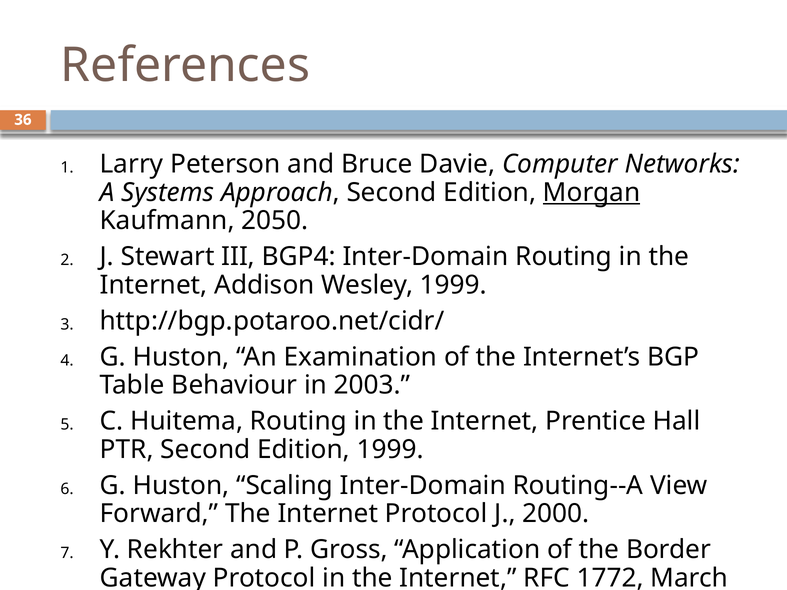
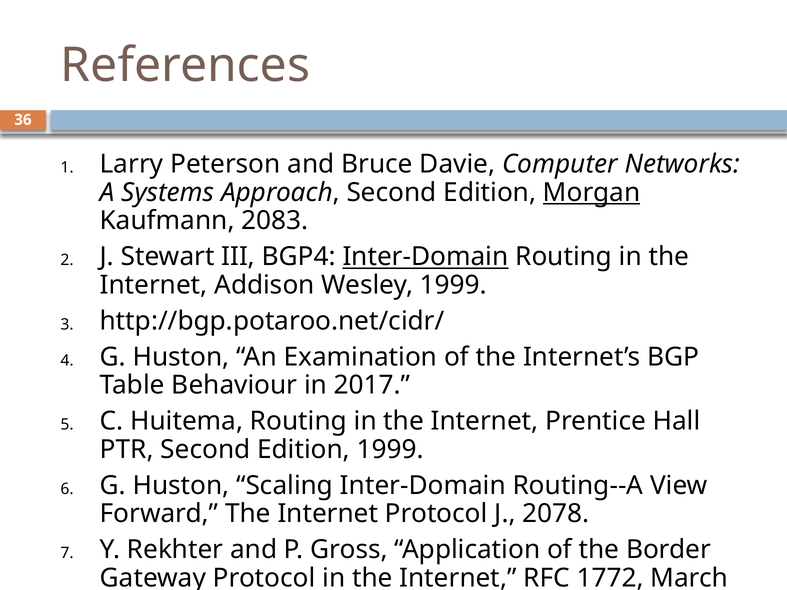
2050: 2050 -> 2083 (275, 221)
Inter-Domain underline: none -> present (425, 257)
2003: 2003 -> 2017 (372, 385)
2000: 2000 -> 2078 (556, 514)
